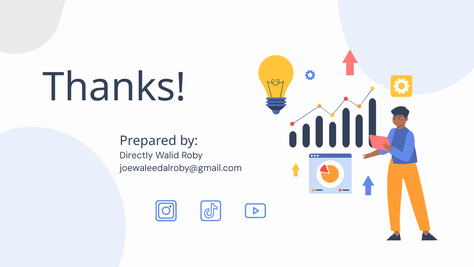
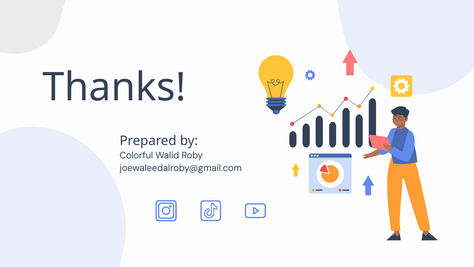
Directly: Directly -> Colorful (136, 155)
